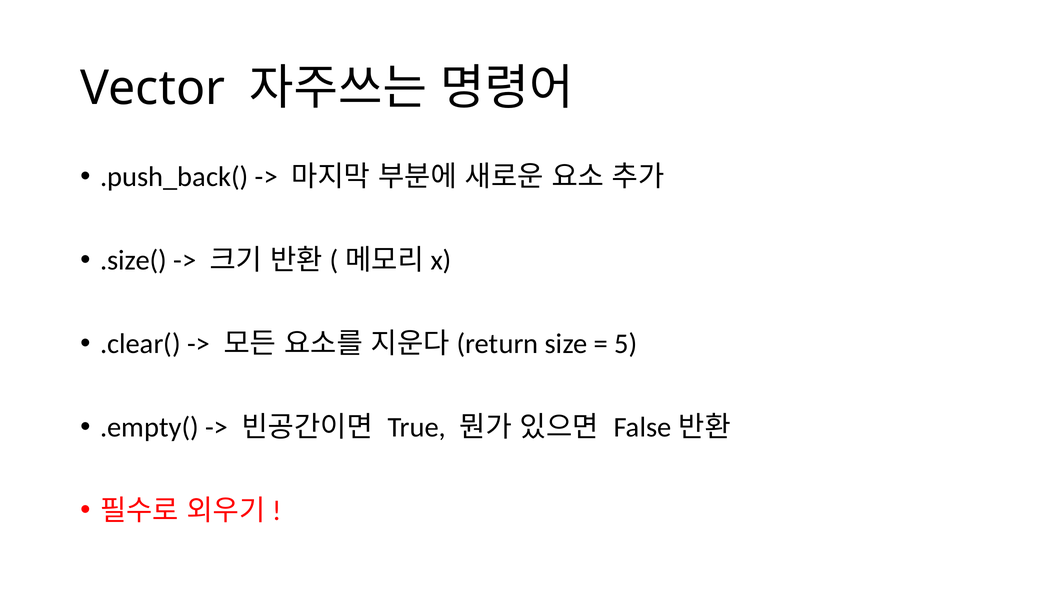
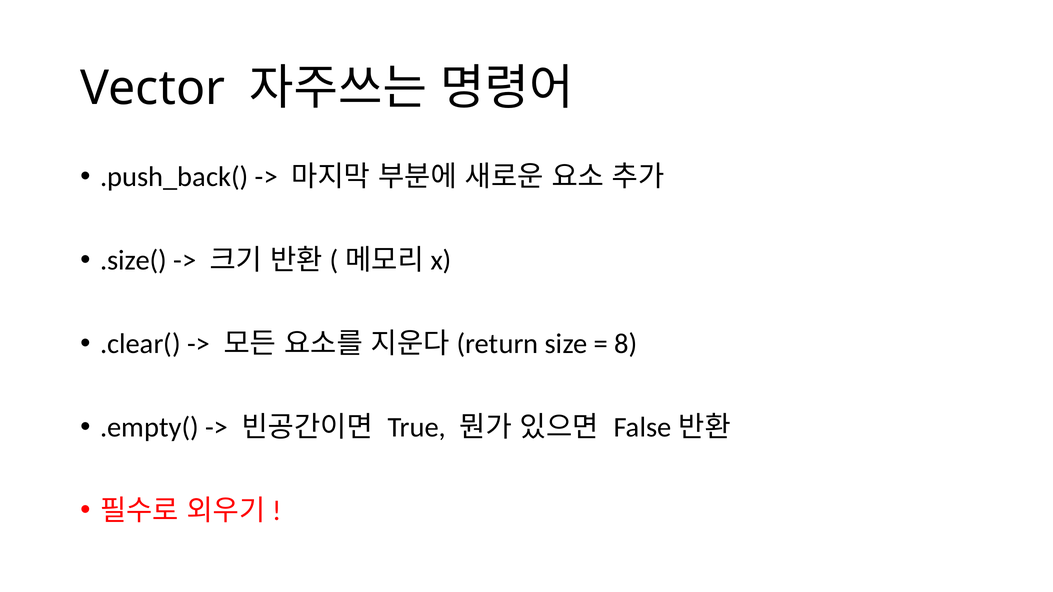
5: 5 -> 8 (626, 344)
